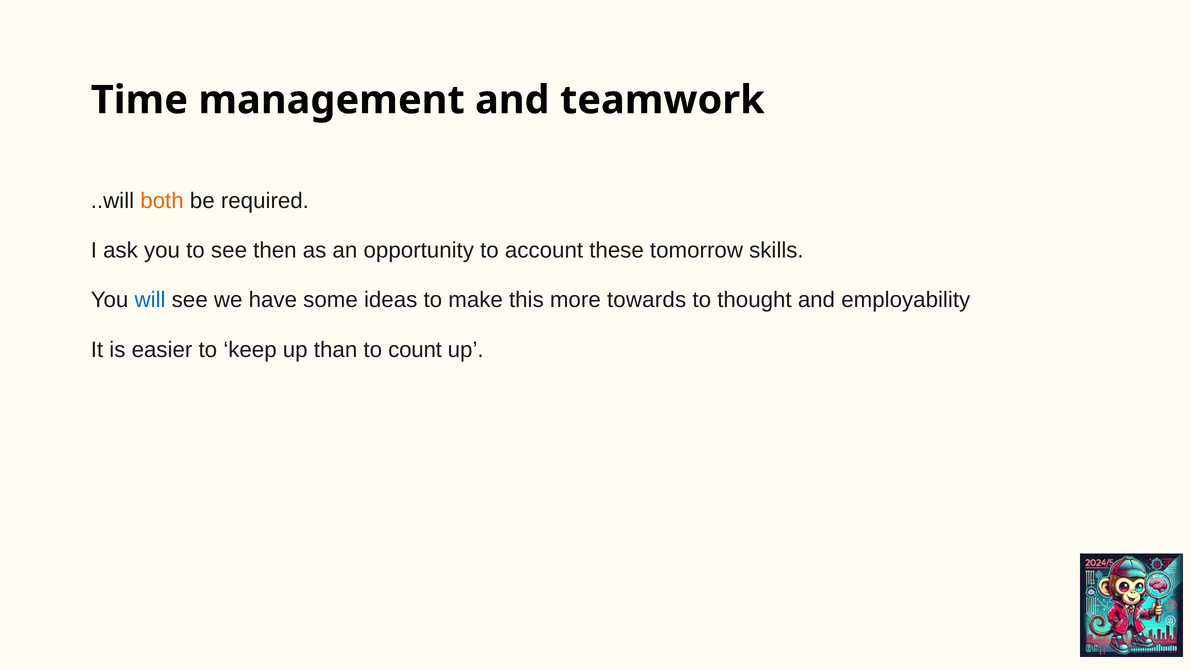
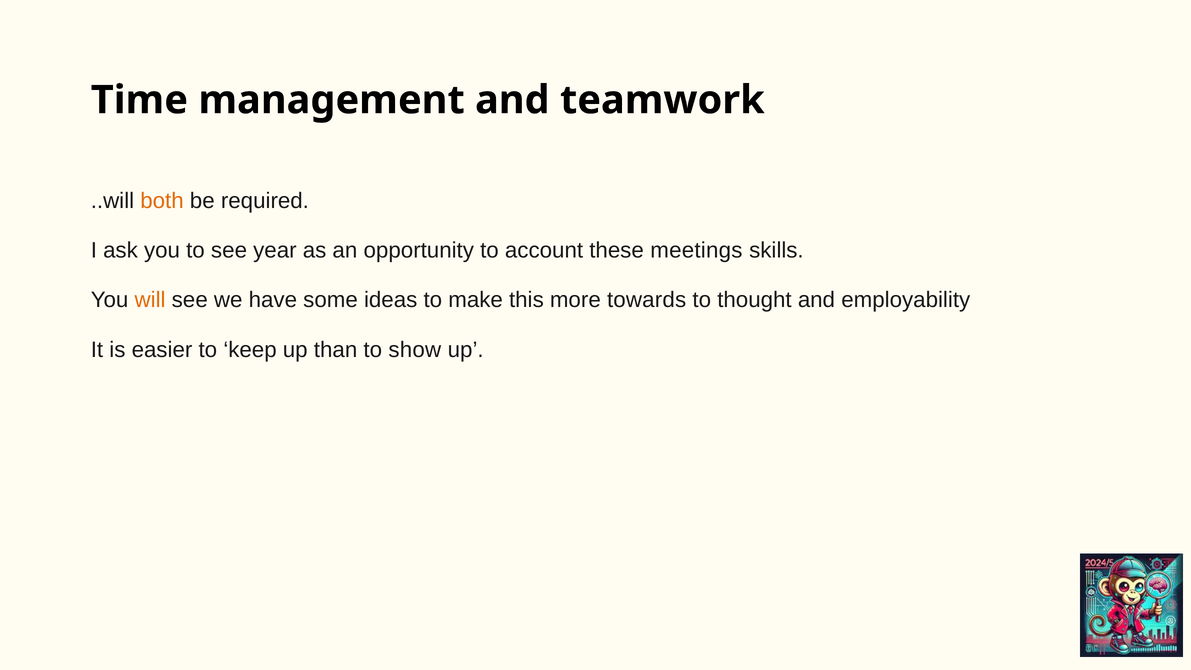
then: then -> year (275, 250)
tomorrow: tomorrow -> meetings (696, 250)
will colour: blue -> orange (150, 300)
count: count -> show (415, 350)
